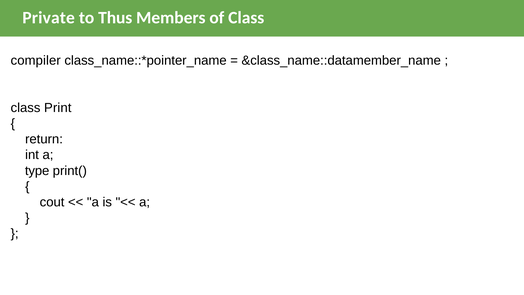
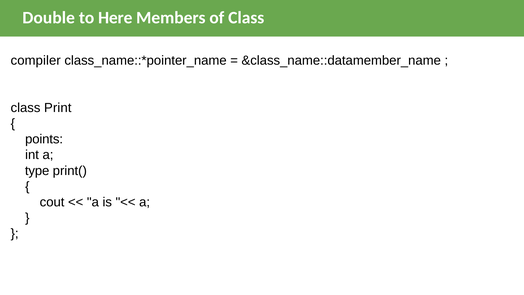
Private: Private -> Double (49, 18)
Thus: Thus -> Here (115, 18)
return: return -> points (44, 139)
